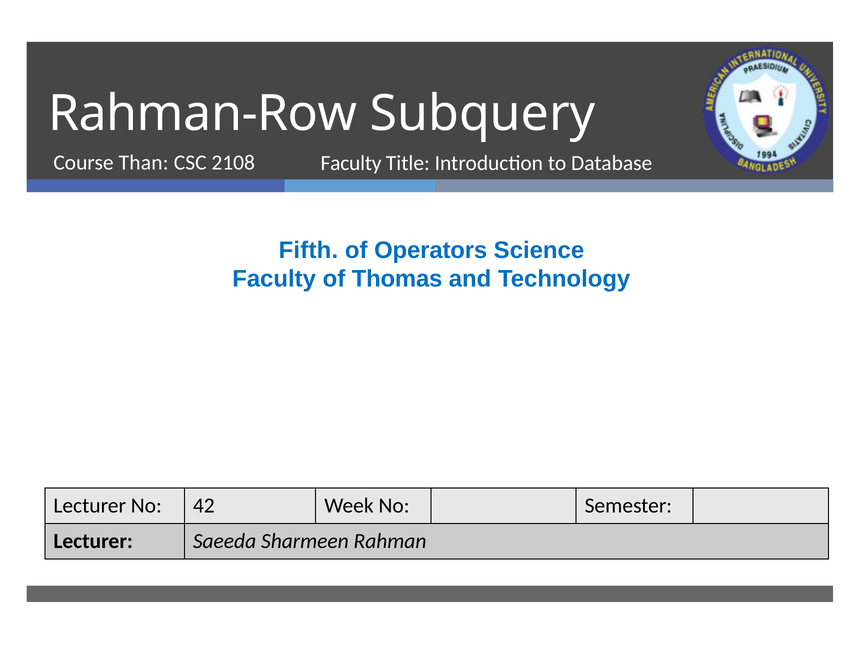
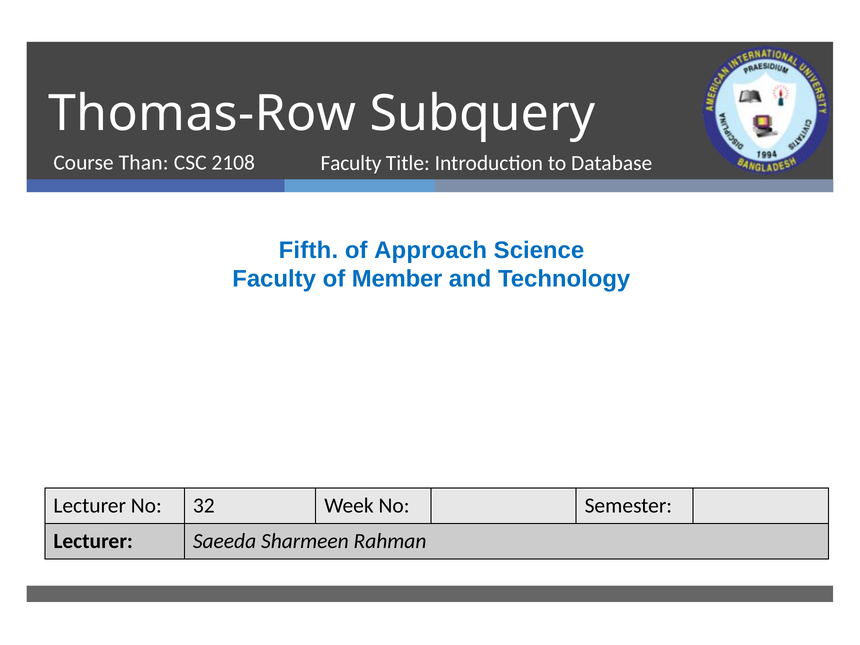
Rahman-Row: Rahman-Row -> Thomas-Row (202, 114)
Operators: Operators -> Approach (431, 250)
Thomas: Thomas -> Member (397, 279)
42: 42 -> 32 (204, 505)
